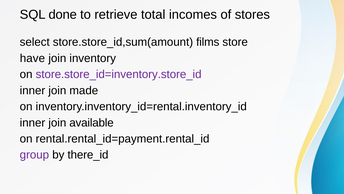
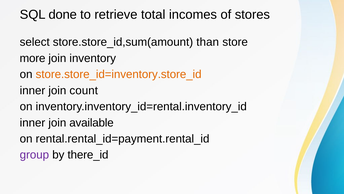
films: films -> than (208, 42)
have: have -> more (33, 58)
store.store_id=inventory.store_id colour: purple -> orange (119, 74)
made: made -> count (84, 90)
